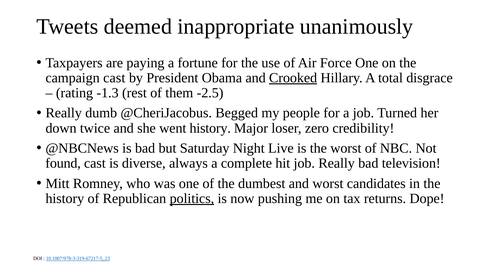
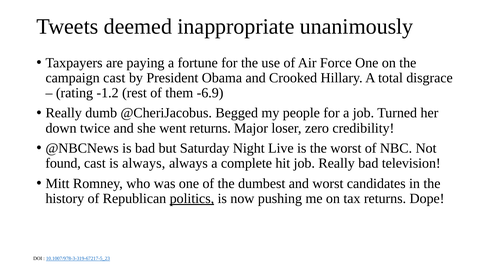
Crooked underline: present -> none (293, 78)
-1.3: -1.3 -> -1.2 (108, 93)
-2.5: -2.5 -> -6.9 (210, 93)
went history: history -> returns (210, 128)
is diverse: diverse -> always (144, 163)
